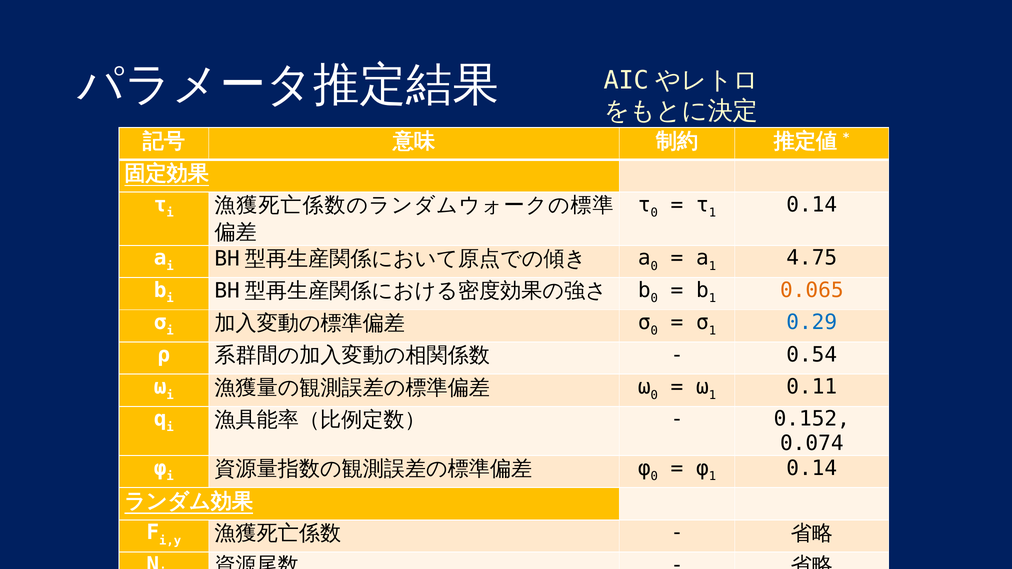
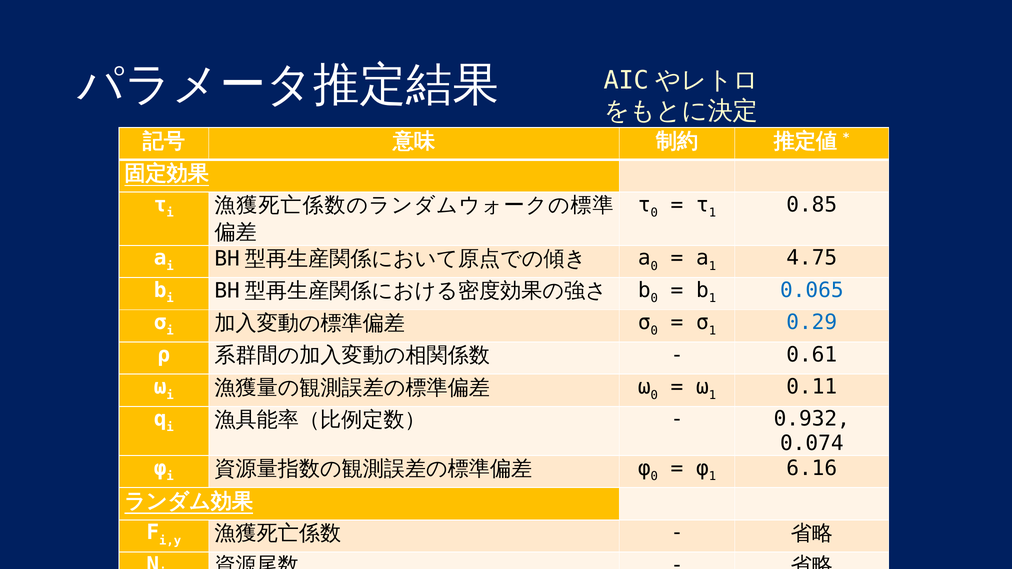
0.14: 0.14 -> 0.85 (812, 205)
0.065 colour: orange -> blue (812, 290)
0.54: 0.54 -> 0.61 (812, 355)
0.152: 0.152 -> 0.932 (812, 419)
0.14: 0.14 -> 6.16 (812, 468)
